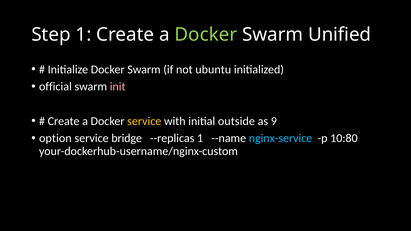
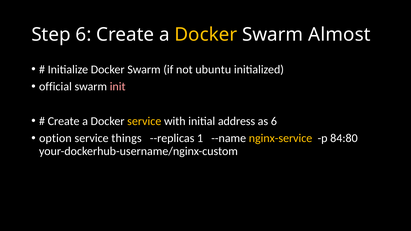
Step 1: 1 -> 6 (83, 35)
Docker colour: light green -> yellow (206, 35)
Unified: Unified -> Almost (339, 35)
outside: outside -> address (237, 121)
as 9: 9 -> 6 (274, 121)
bridge: bridge -> things (127, 138)
nginx-service colour: light blue -> yellow (281, 138)
10:80: 10:80 -> 84:80 (344, 138)
